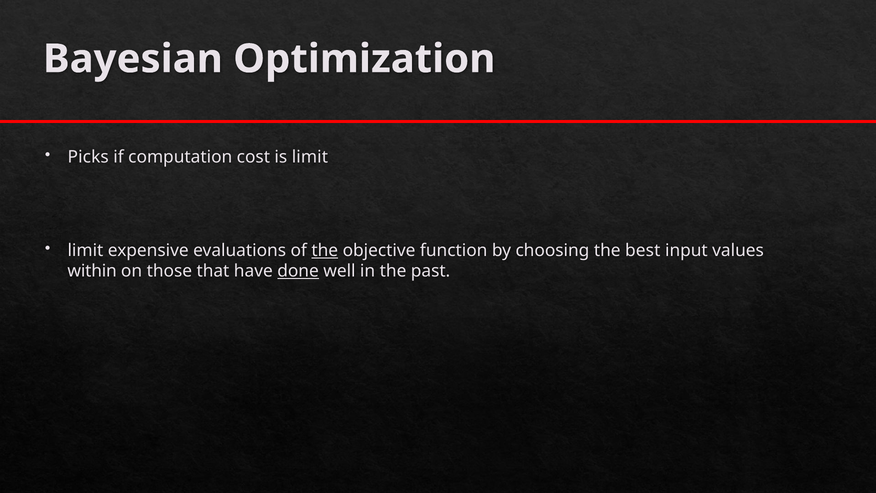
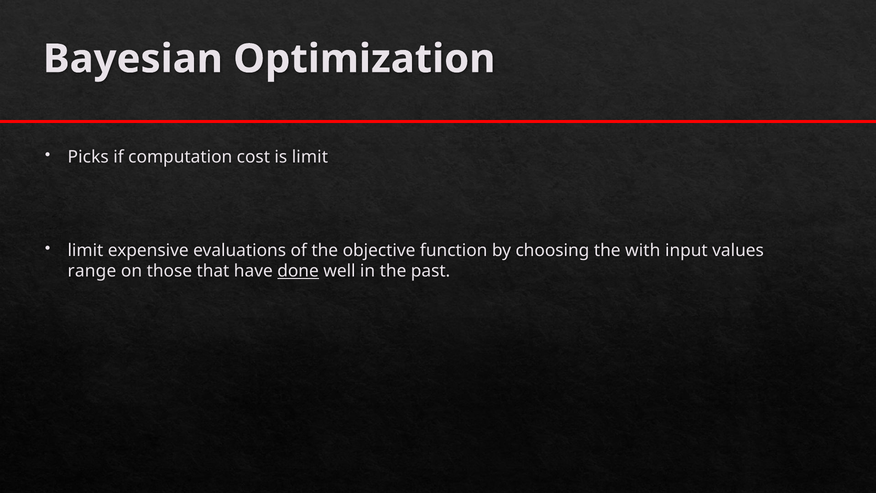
the underline: present -> none (325, 250)
best: best -> with (643, 250)
within: within -> range (92, 271)
